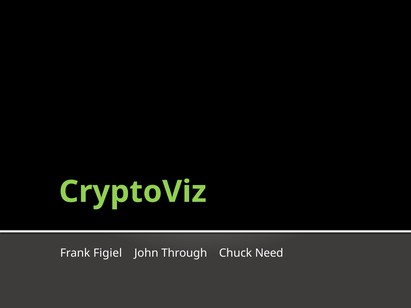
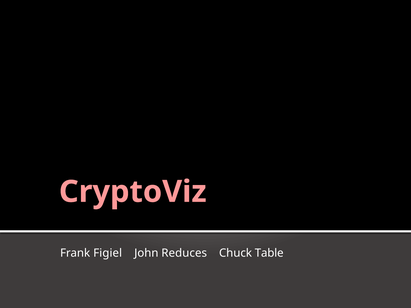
CryptoViz colour: light green -> pink (133, 192)
Through: Through -> Reduces (184, 253)
Need: Need -> Table (269, 253)
